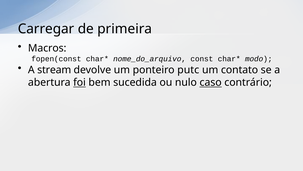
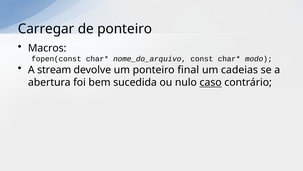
de primeira: primeira -> ponteiro (125, 29)
putc: putc -> final (188, 70)
contato: contato -> cadeias (239, 70)
foi underline: present -> none (80, 82)
